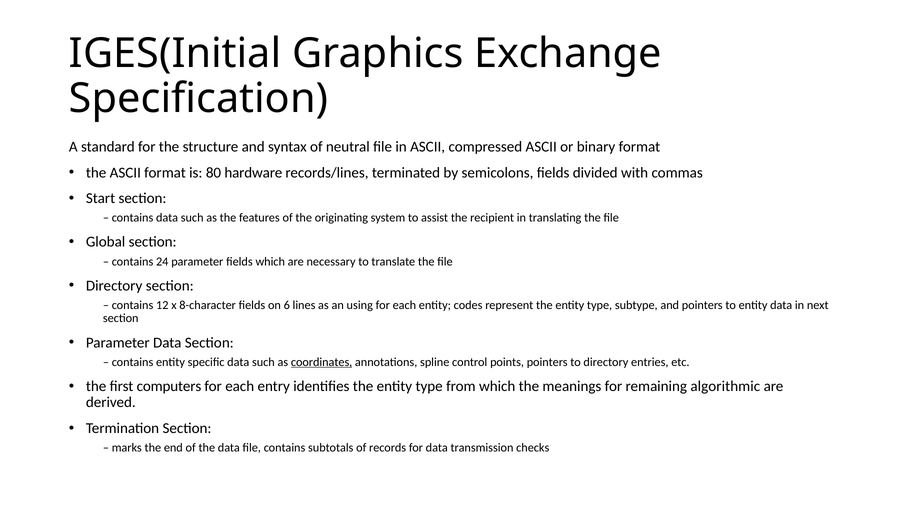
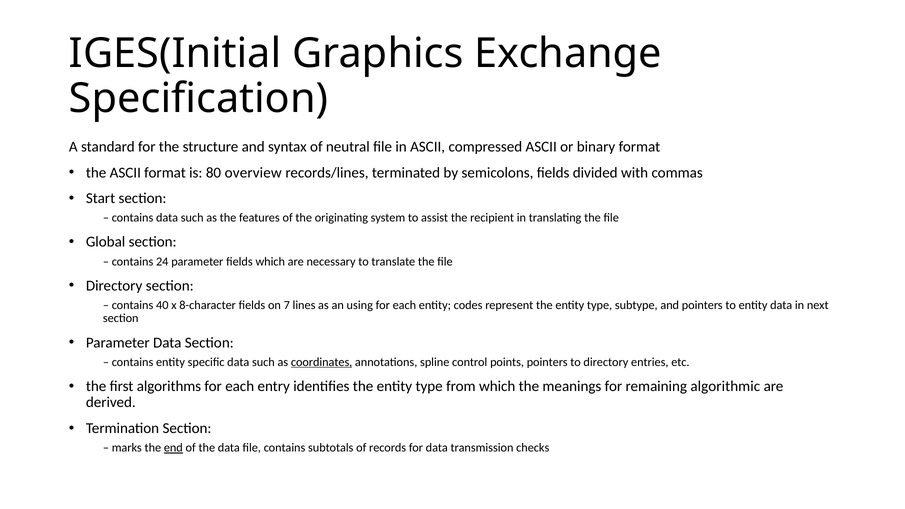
hardware: hardware -> overview (253, 173)
12: 12 -> 40 (162, 305)
6: 6 -> 7 (287, 305)
computers: computers -> algorithms (169, 386)
end underline: none -> present (173, 448)
